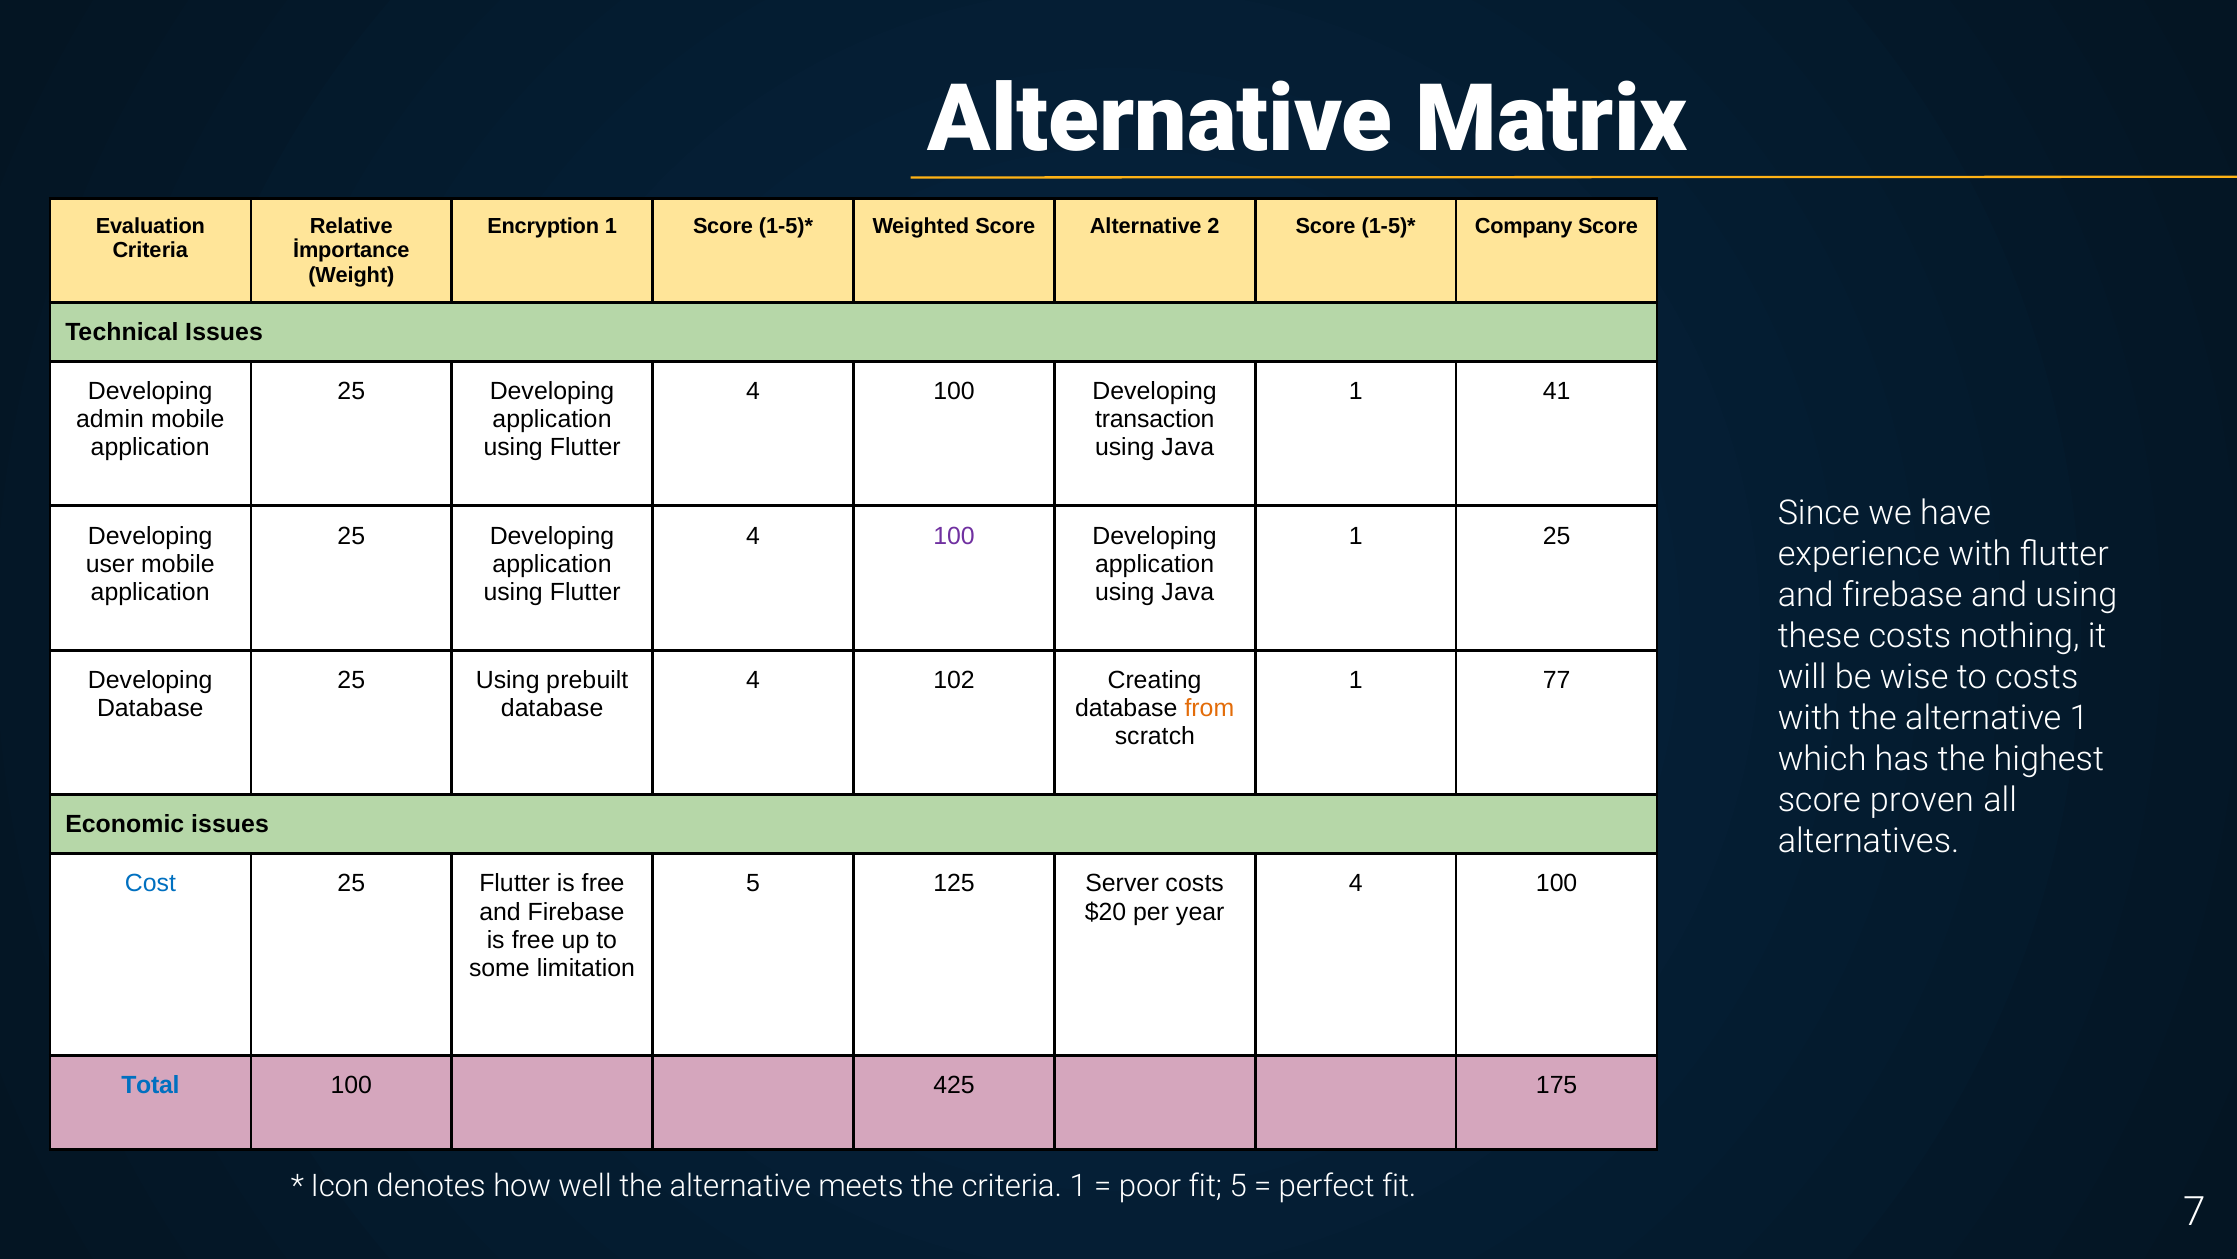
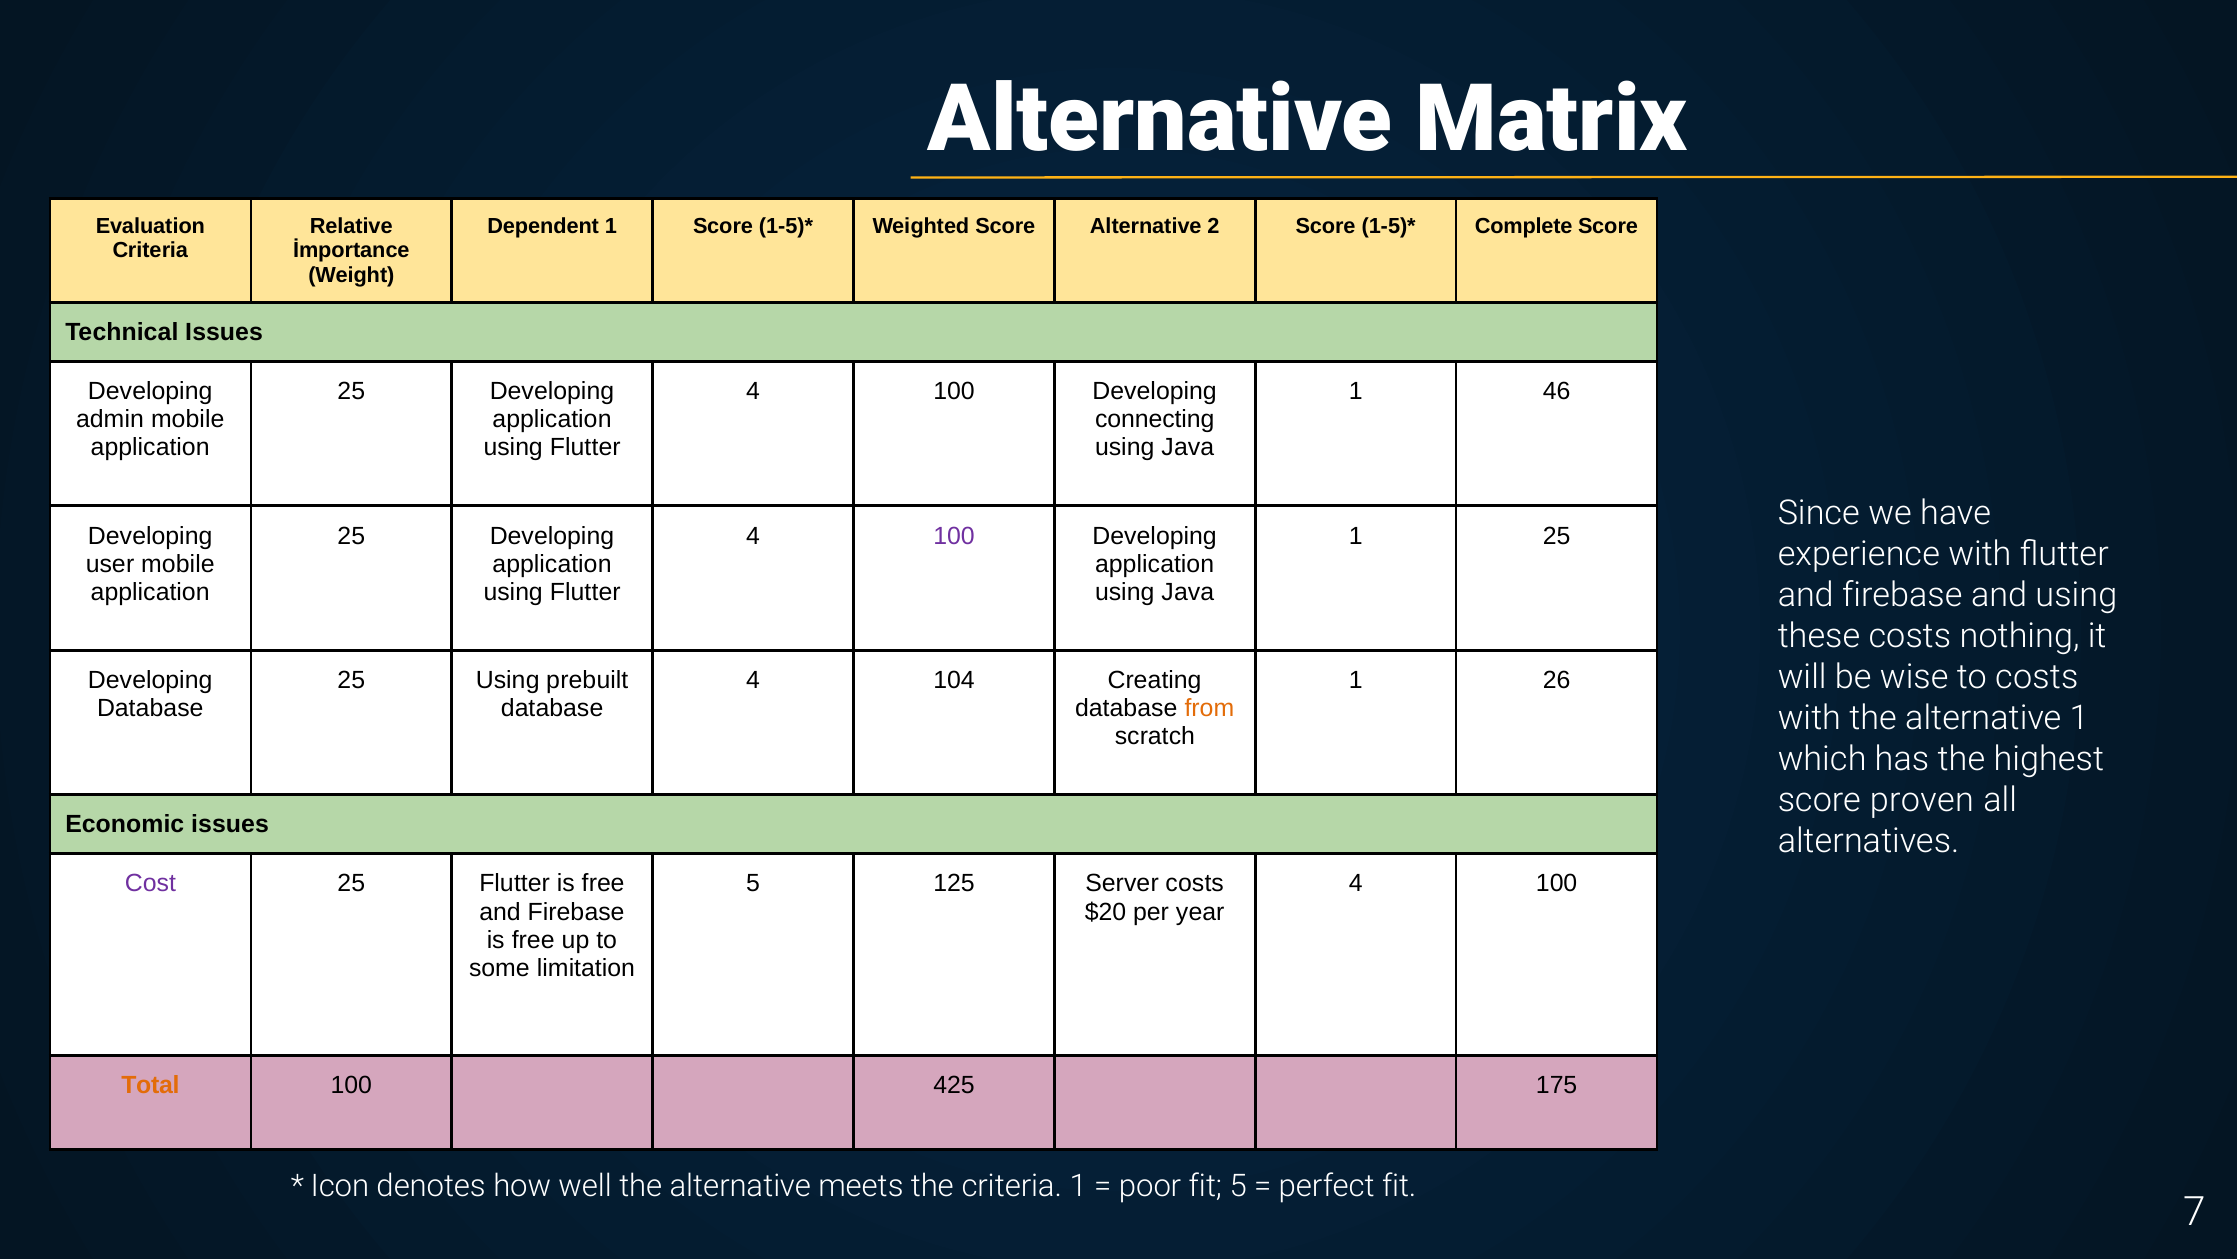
Encryption: Encryption -> Dependent (543, 226)
Company: Company -> Complete (1524, 226)
41: 41 -> 46 (1557, 391)
transaction: transaction -> connecting (1155, 419)
102: 102 -> 104 (954, 680)
77: 77 -> 26 (1557, 680)
Cost colour: blue -> purple (150, 883)
Total colour: blue -> orange (150, 1085)
